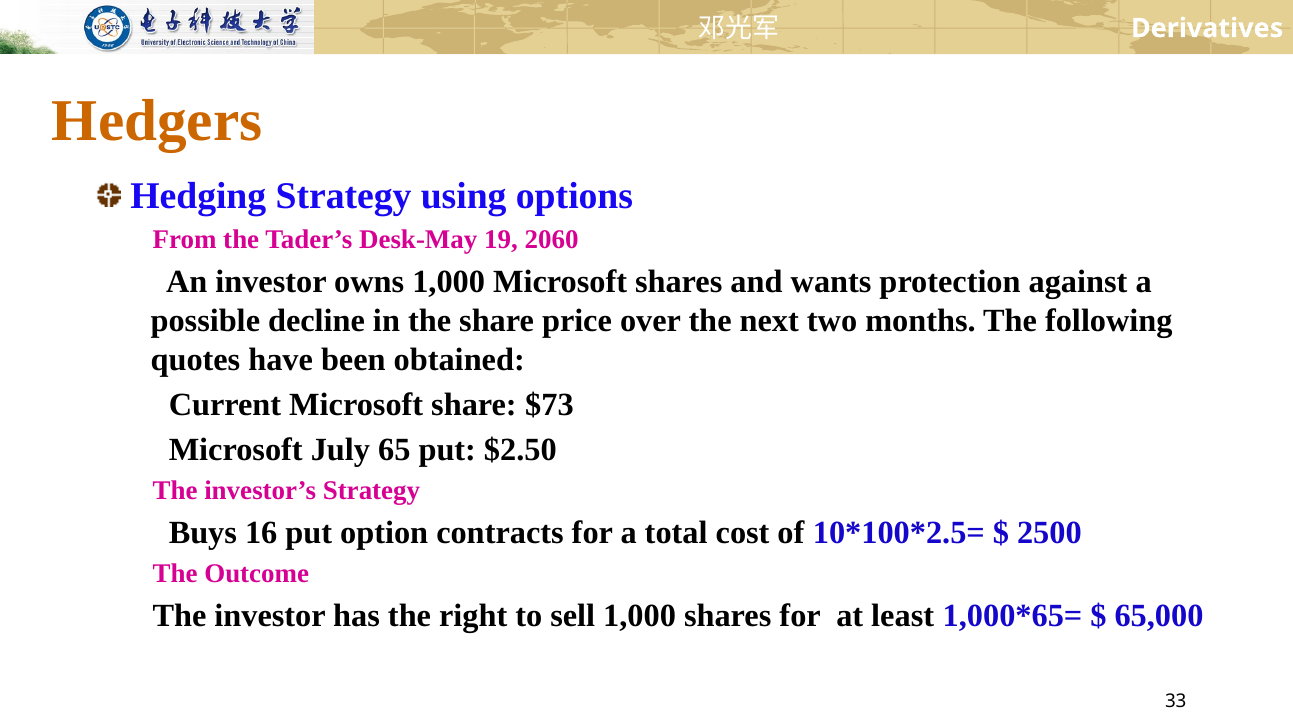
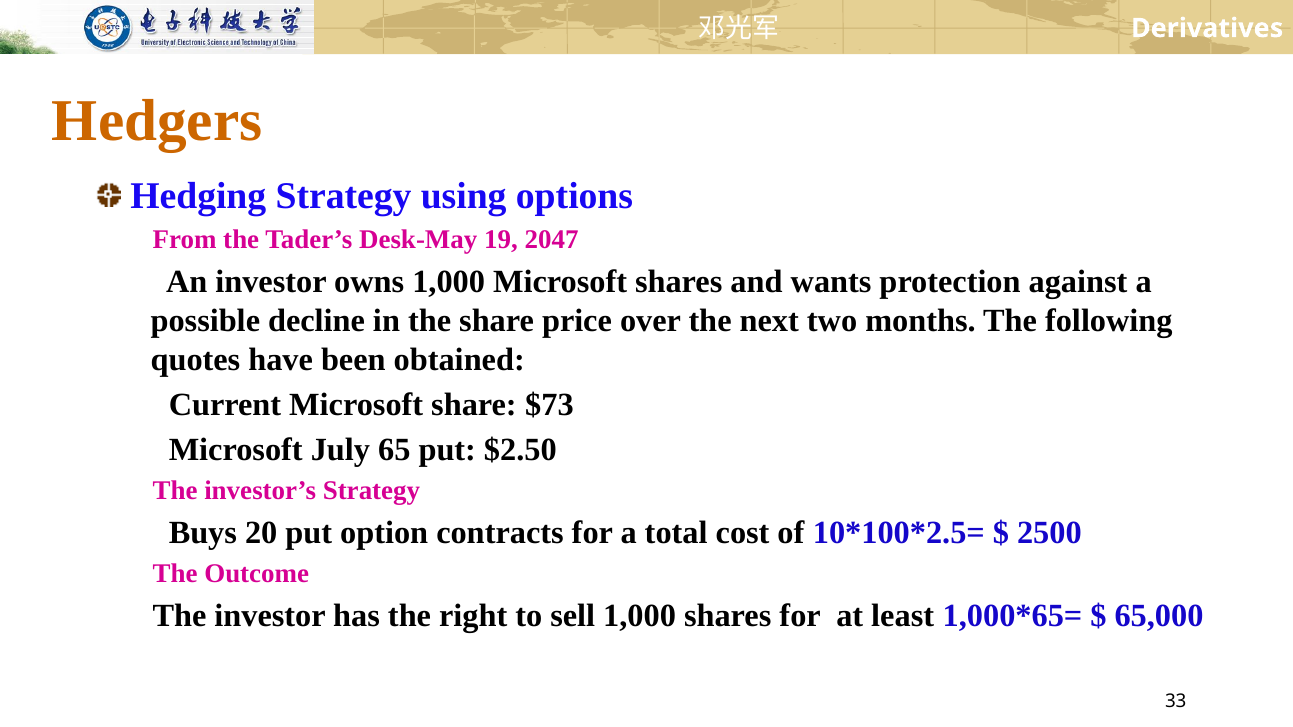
2060: 2060 -> 2047 (552, 240)
16: 16 -> 20 (261, 533)
